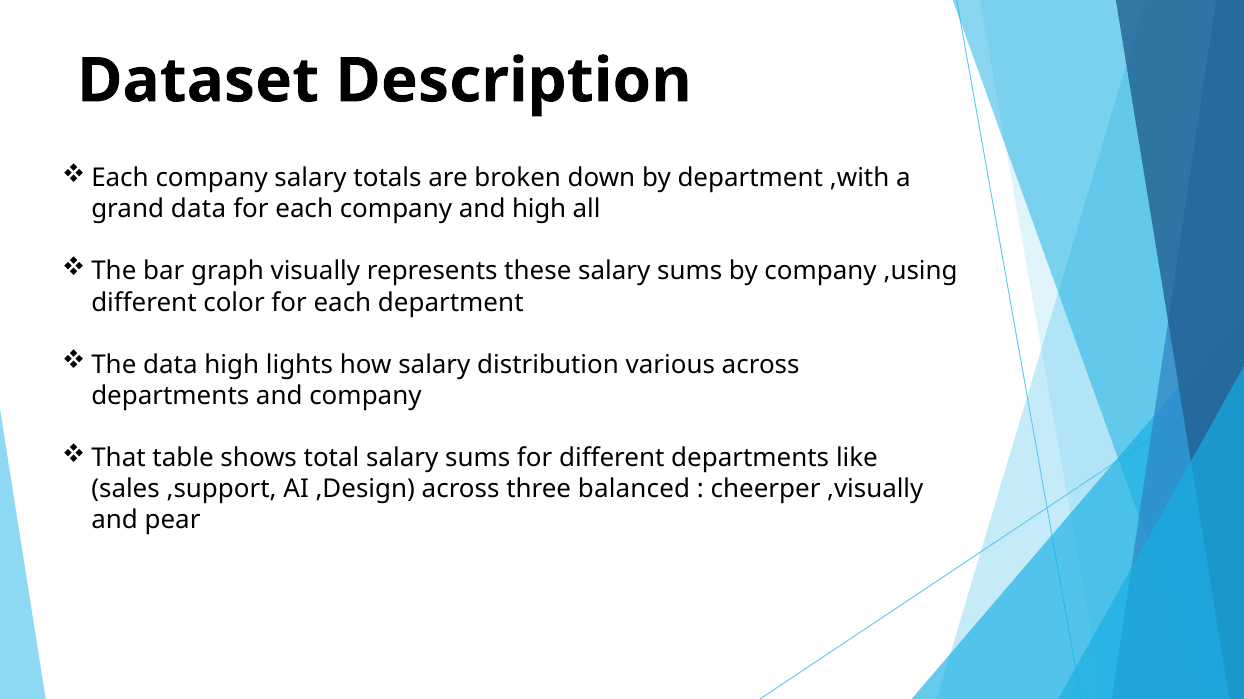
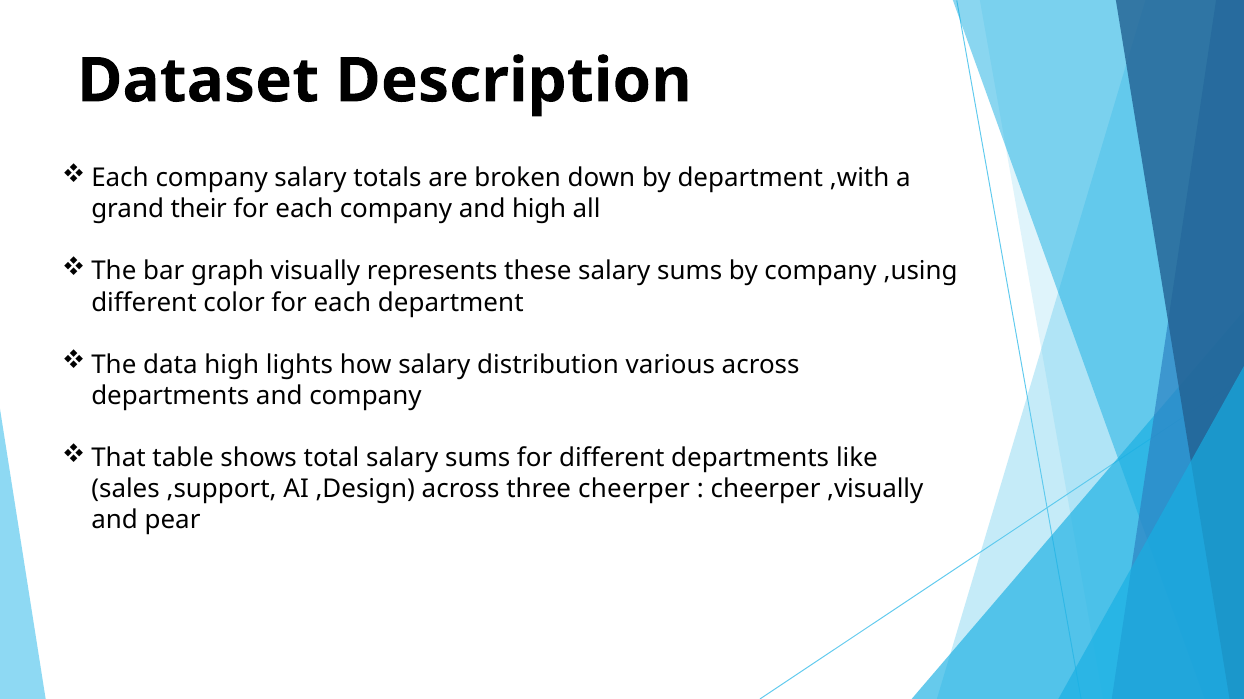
grand data: data -> their (199, 209)
three balanced: balanced -> cheerper (634, 489)
